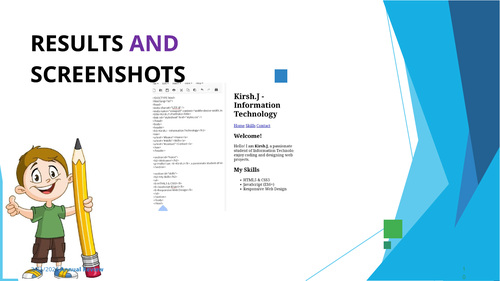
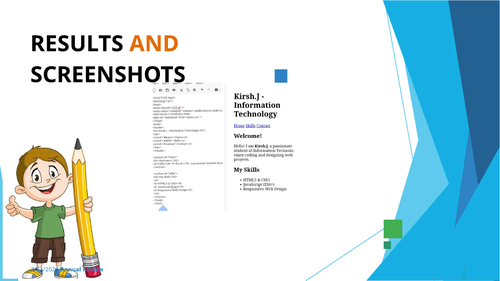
AND colour: purple -> orange (154, 44)
